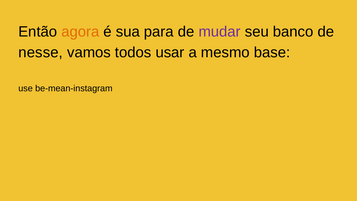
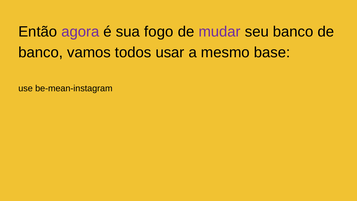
agora colour: orange -> purple (80, 32)
para: para -> fogo (159, 32)
nesse: nesse -> banco (41, 52)
